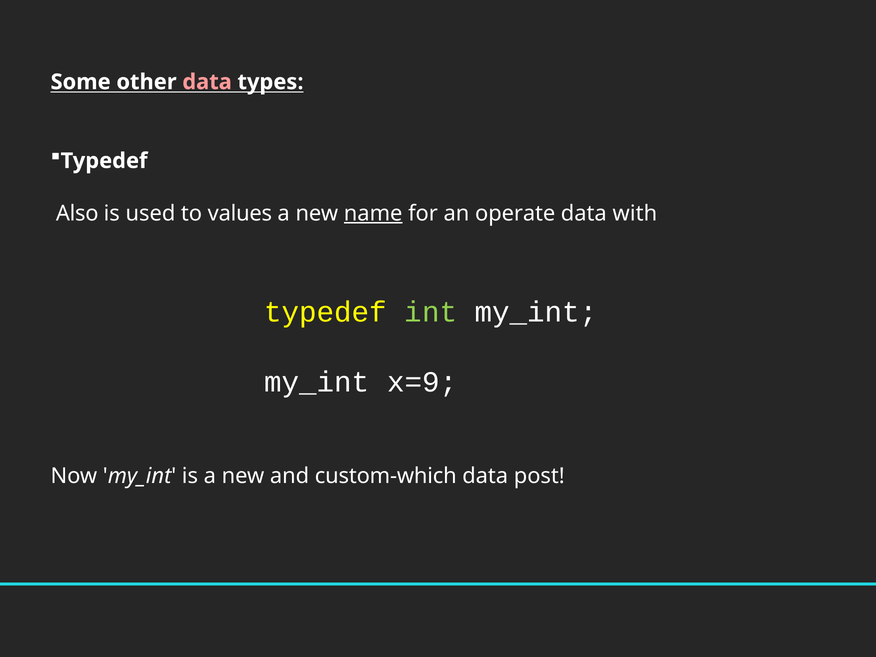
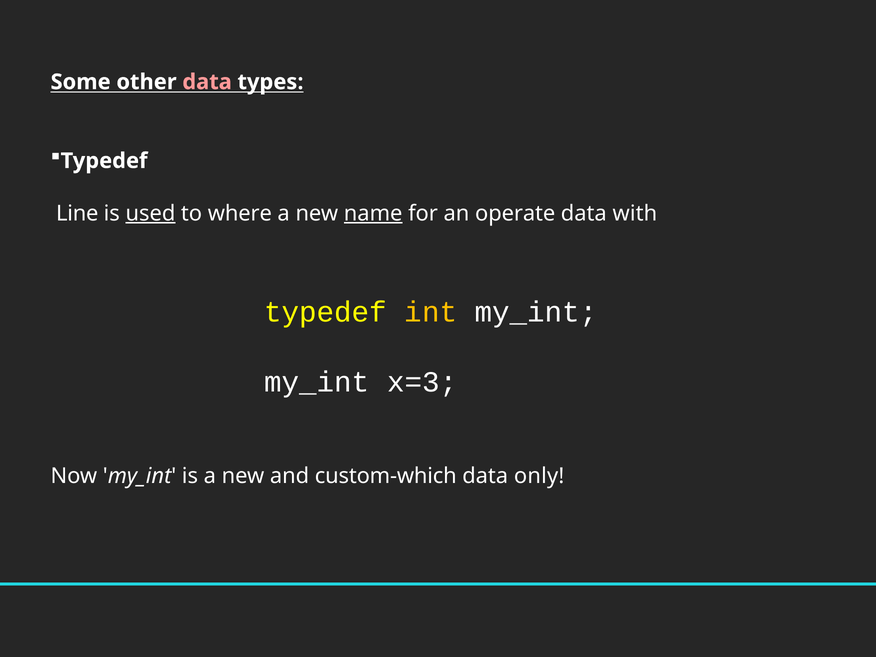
Also: Also -> Line (77, 213)
used underline: none -> present (150, 213)
values: values -> where (240, 213)
int colour: light green -> yellow (431, 312)
x=9: x=9 -> x=3 (422, 382)
post: post -> only (539, 476)
